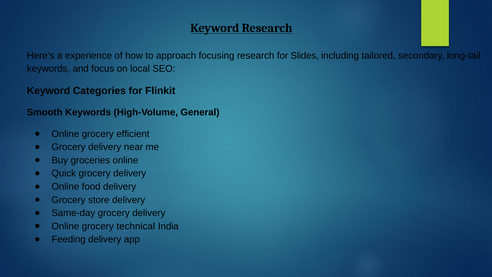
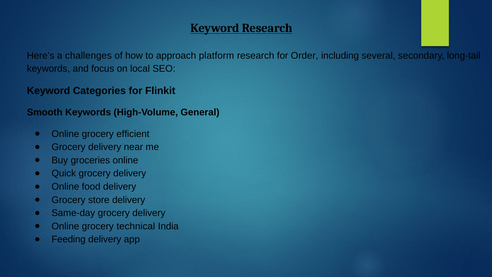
experience: experience -> challenges (88, 55)
focusing: focusing -> platform (217, 55)
Slides: Slides -> Order (305, 55)
tailored: tailored -> several (379, 55)
